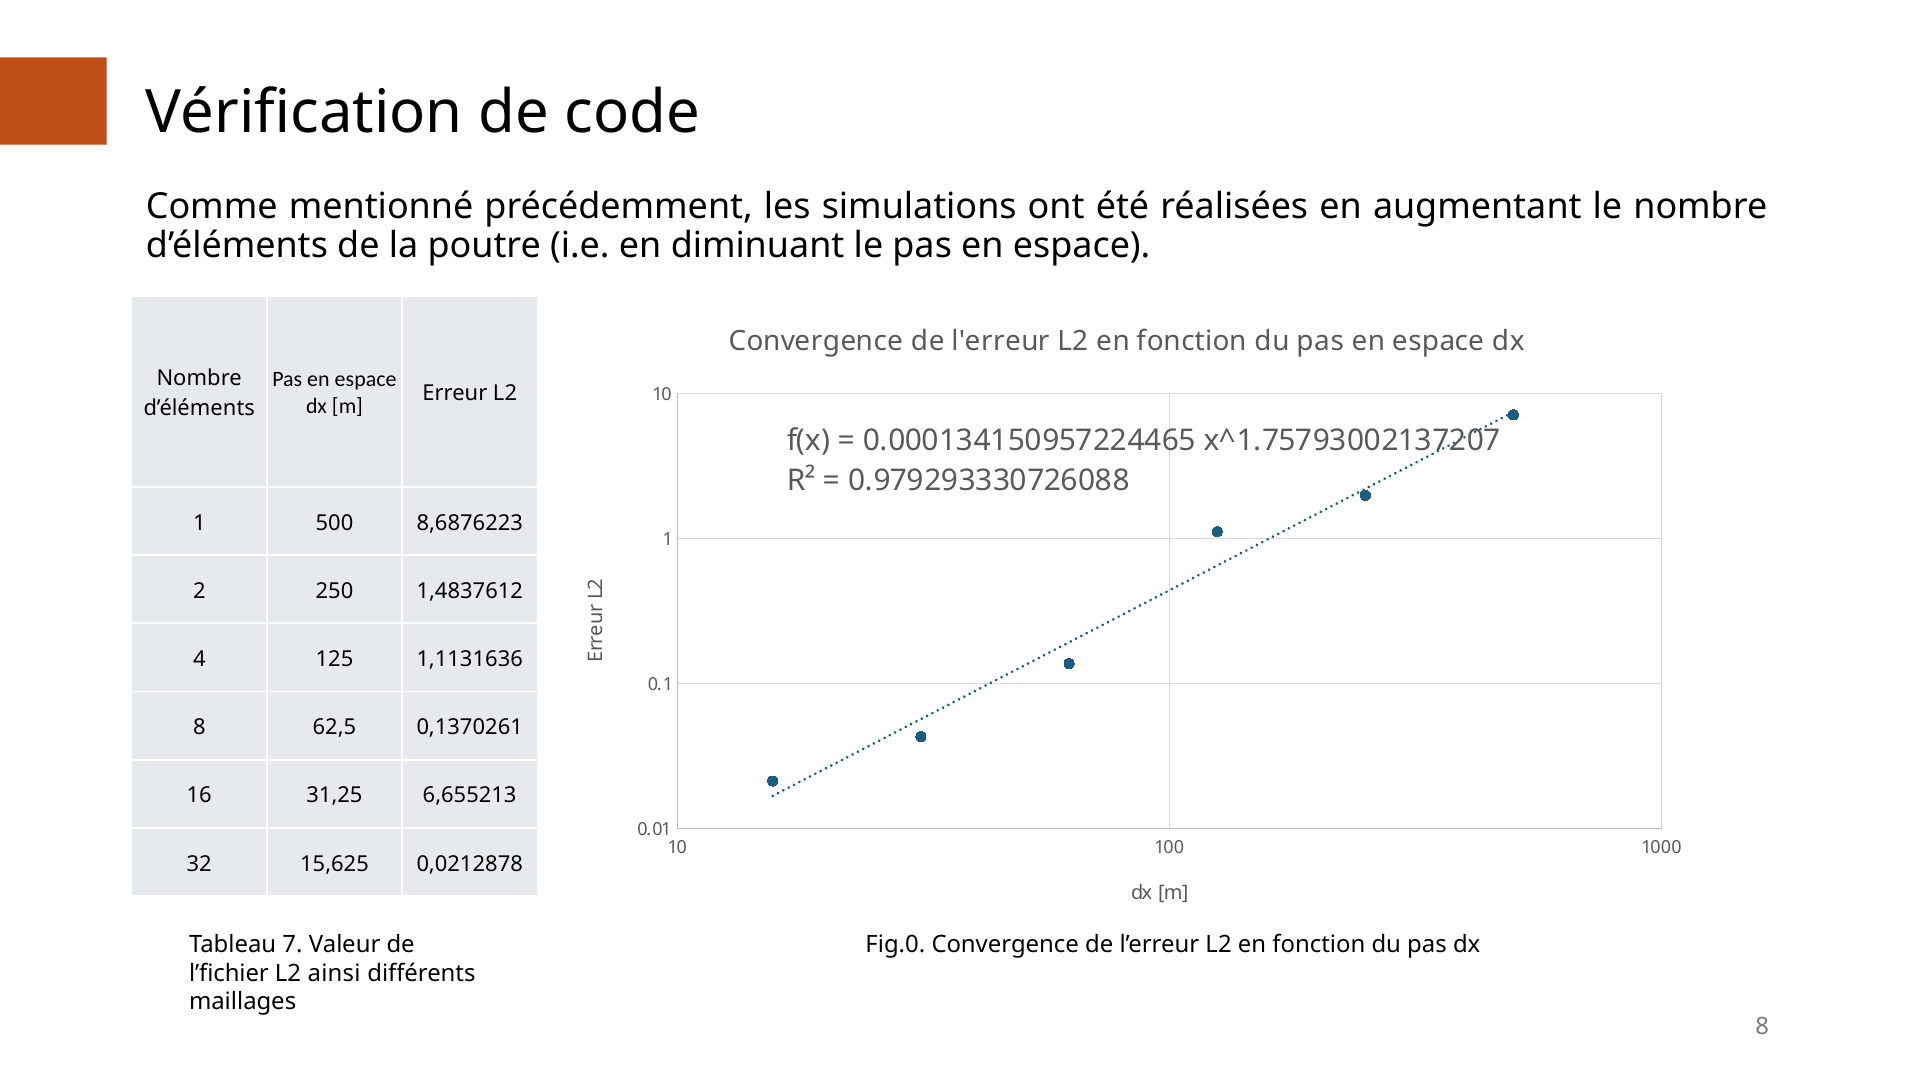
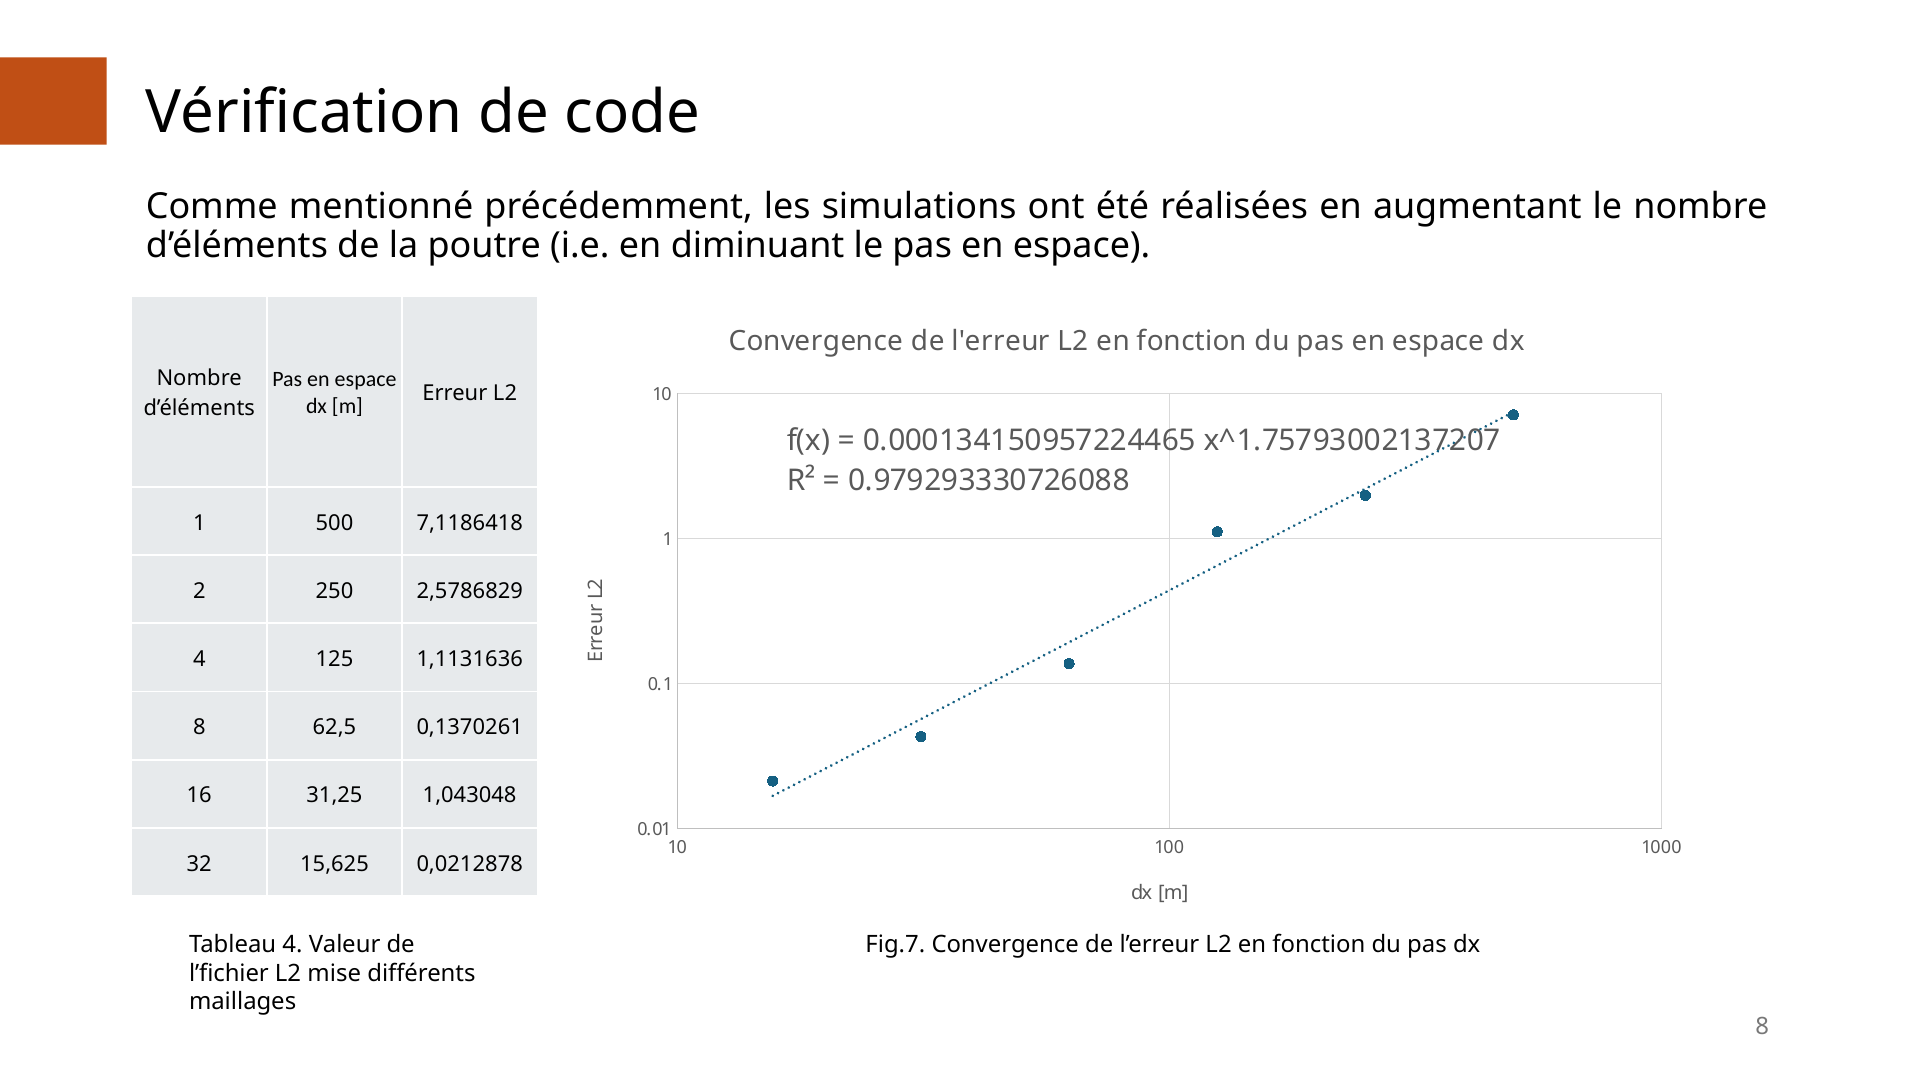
8,6876223: 8,6876223 -> 7,1186418 (470, 523)
1,4837612: 1,4837612 -> 2,5786829 (470, 591)
6,655213: 6,655213 -> 1,043048 (470, 796)
Tableau 7: 7 -> 4 (293, 945)
Fig.0: Fig.0 -> Fig.7 (895, 945)
ainsi: ainsi -> mise (334, 973)
